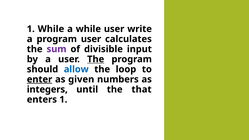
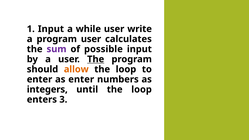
1 While: While -> Input (51, 29)
divisible: divisible -> possible (103, 49)
allow colour: blue -> orange (76, 69)
enter underline: present -> none (40, 79)
as given: given -> enter (81, 79)
until the that: that -> loop (142, 89)
enters 1: 1 -> 3 (63, 100)
